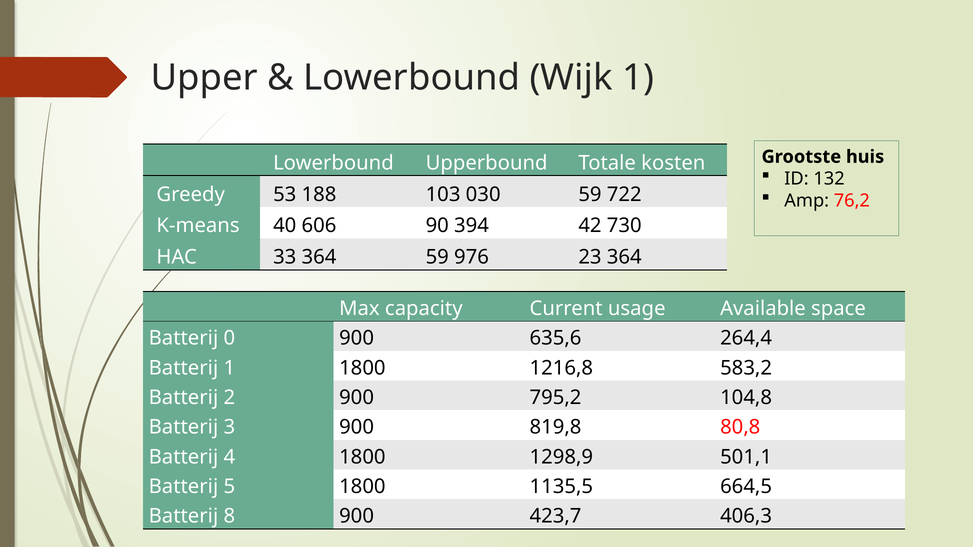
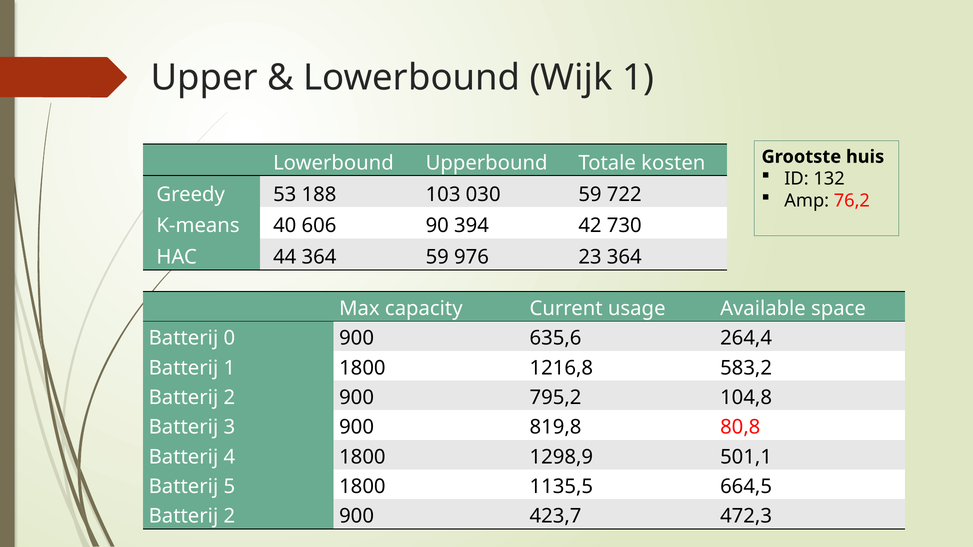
33: 33 -> 44 (285, 257)
8: 8 -> 2 (229, 516)
406,3: 406,3 -> 472,3 (746, 516)
